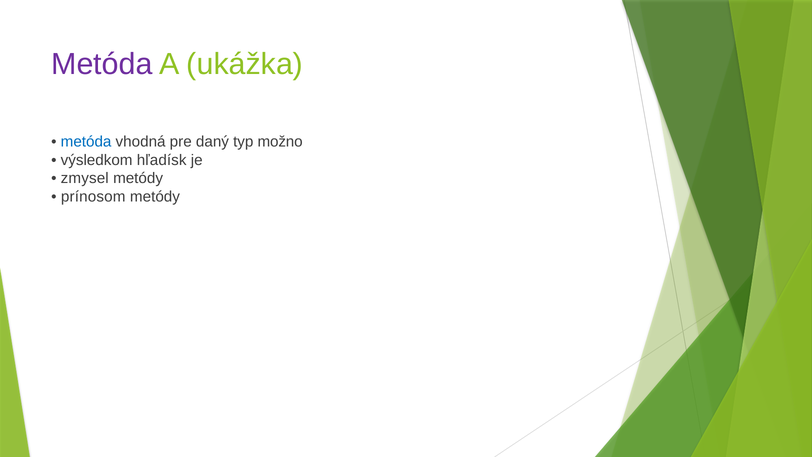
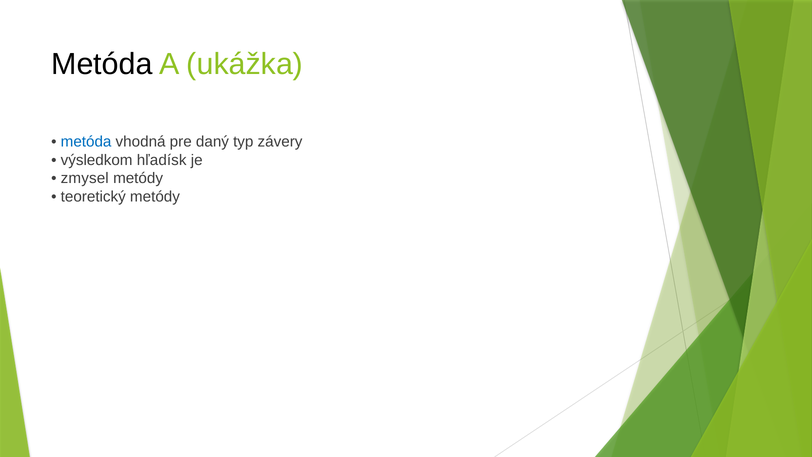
Metóda colour: purple -> black (102, 64)
možno: možno -> závery (280, 142)
prínosom: prínosom -> teoretický (93, 197)
